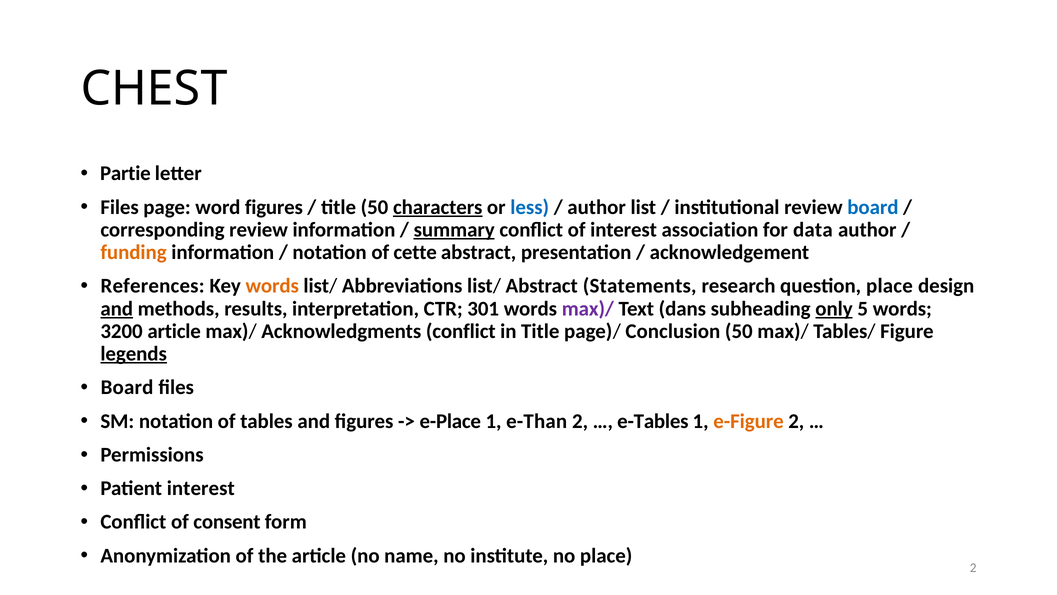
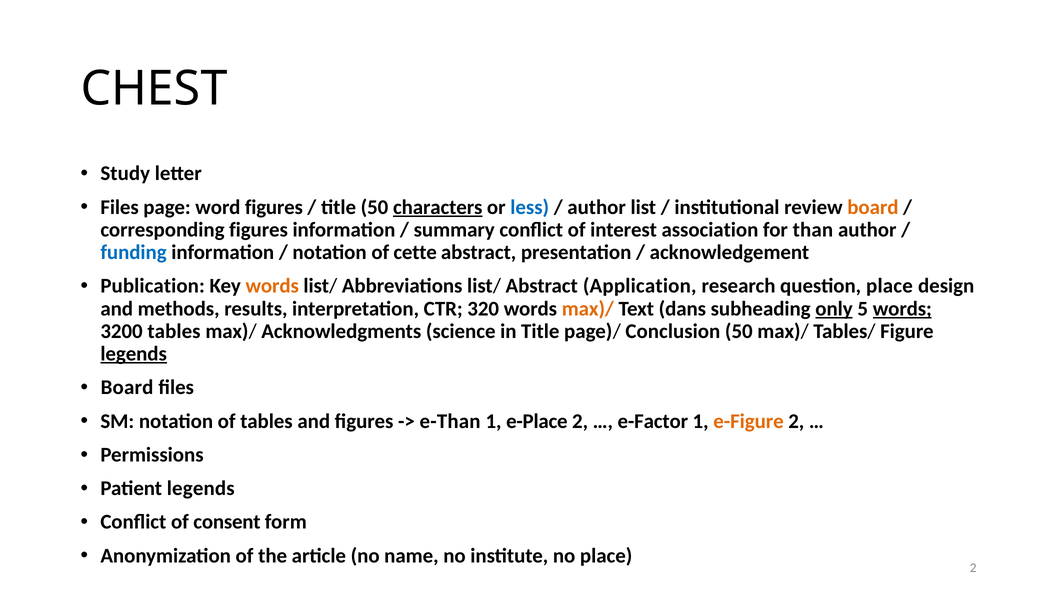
Partie: Partie -> Study (125, 173)
board colour: blue -> orange (873, 207)
corresponding review: review -> figures (259, 230)
summary underline: present -> none (454, 230)
data: data -> than (813, 230)
funding colour: orange -> blue (134, 252)
References: References -> Publication (153, 286)
Statements: Statements -> Application (640, 286)
and underline: present -> none (117, 308)
301: 301 -> 320 (483, 308)
max)/ colour: purple -> orange (588, 308)
words underline: none -> present (902, 308)
3200 article: article -> tables (174, 331)
Acknowledgments conflict: conflict -> science (461, 331)
e-Place: e-Place -> e-Than (450, 421)
e-Than: e-Than -> e-Place (537, 421)
e-Tables: e-Tables -> e-Factor (653, 421)
Patient interest: interest -> legends (201, 488)
